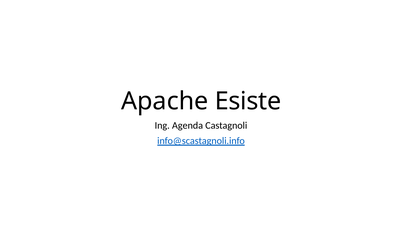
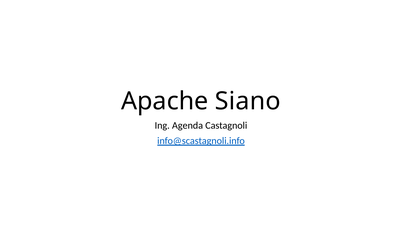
Esiste: Esiste -> Siano (248, 101)
